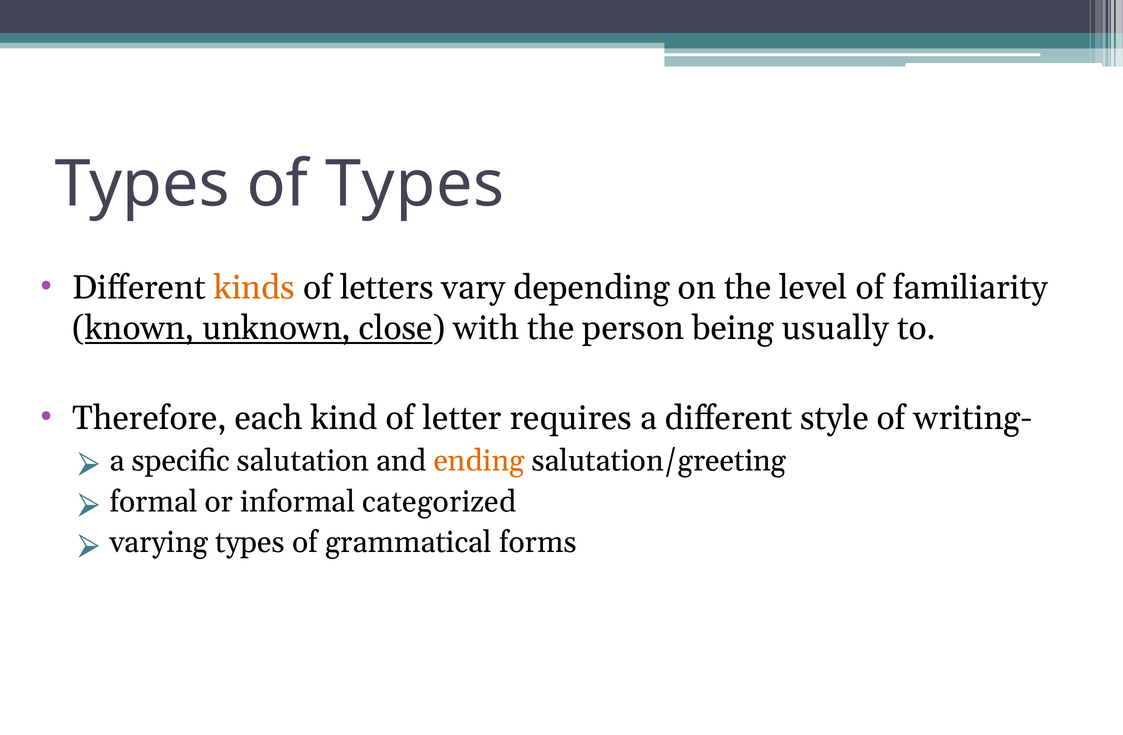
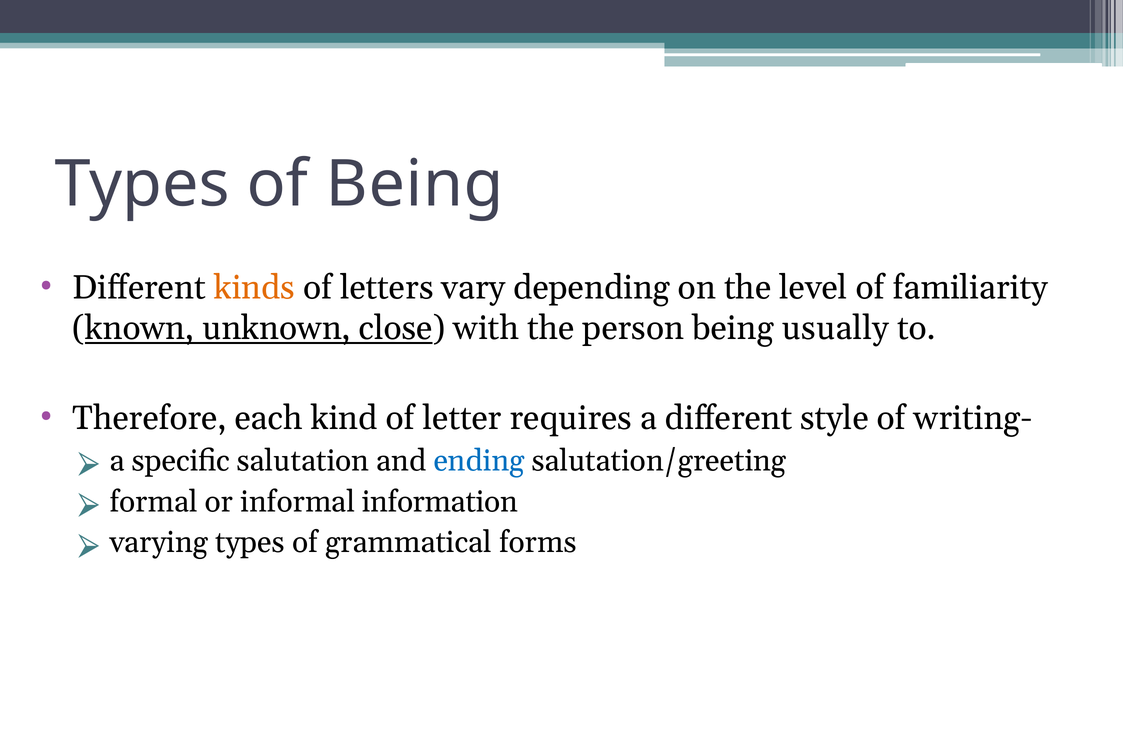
of Types: Types -> Being (415, 184)
ending colour: orange -> blue (479, 460)
categorized: categorized -> information (440, 501)
